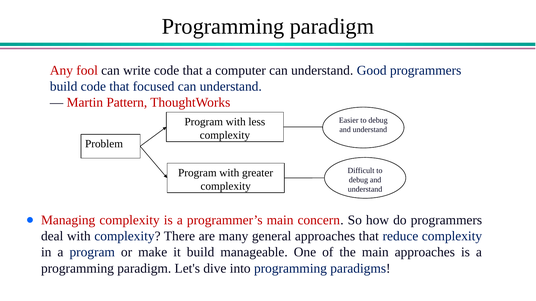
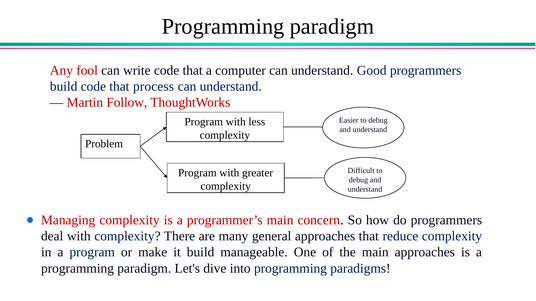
focused: focused -> process (154, 87)
Pattern: Pattern -> Follow (127, 103)
